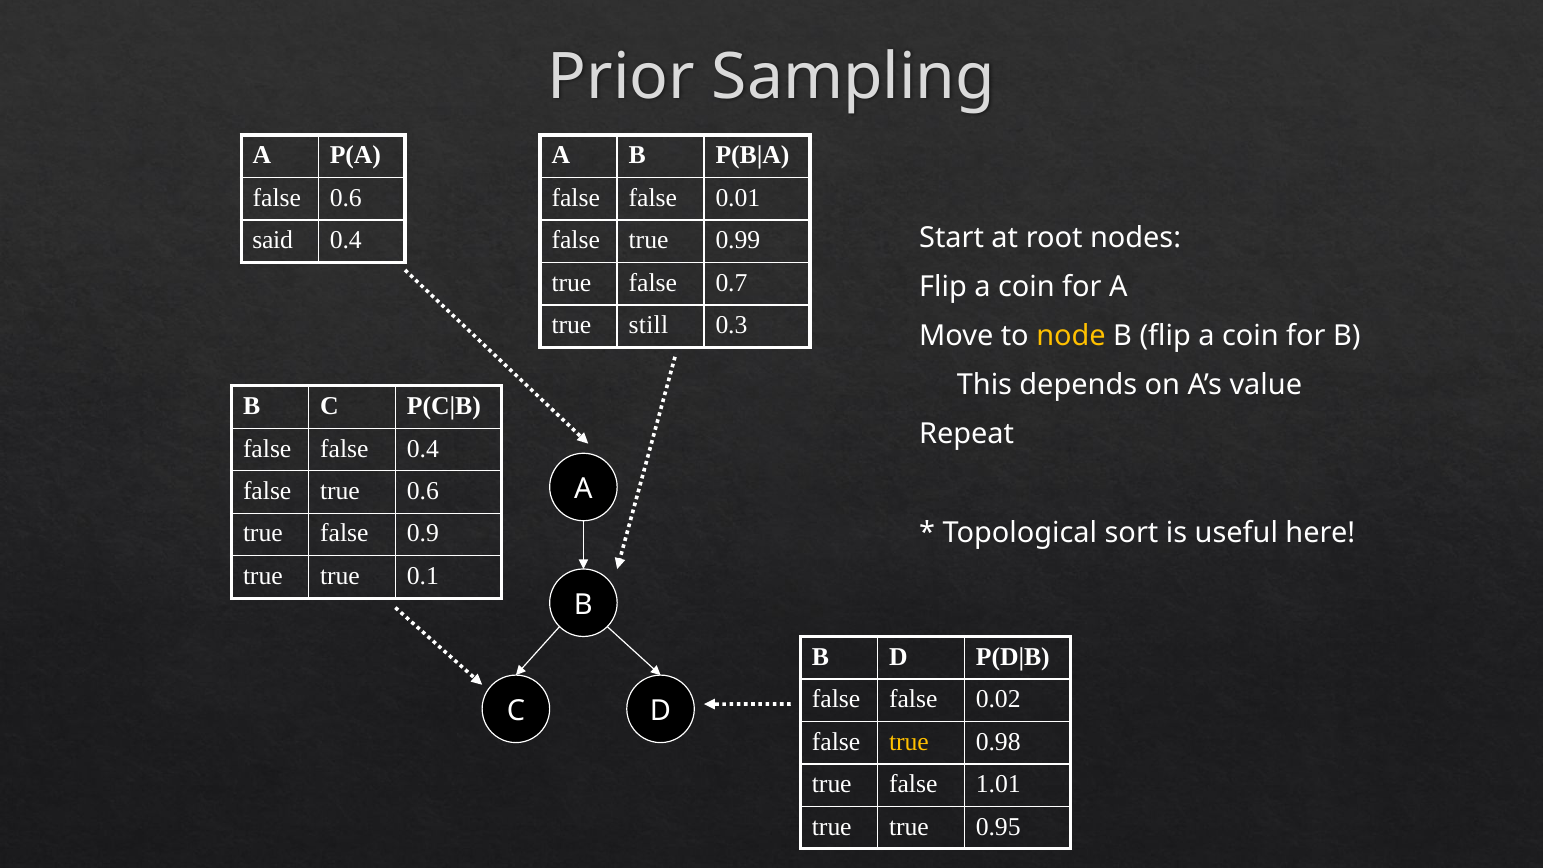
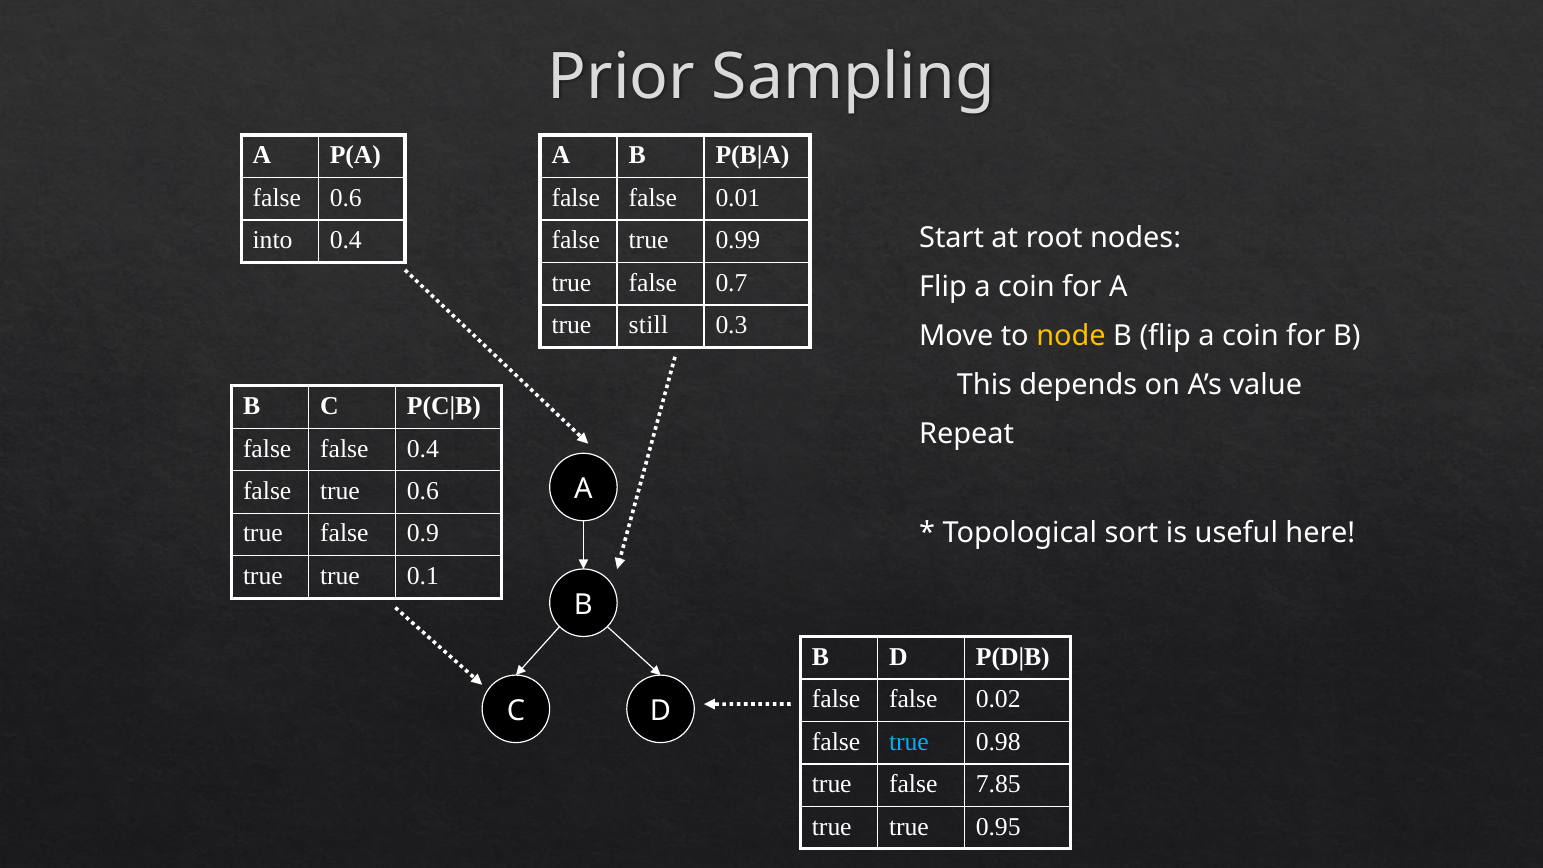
said: said -> into (273, 240)
true colour: yellow -> light blue (909, 742)
1.01: 1.01 -> 7.85 (998, 784)
